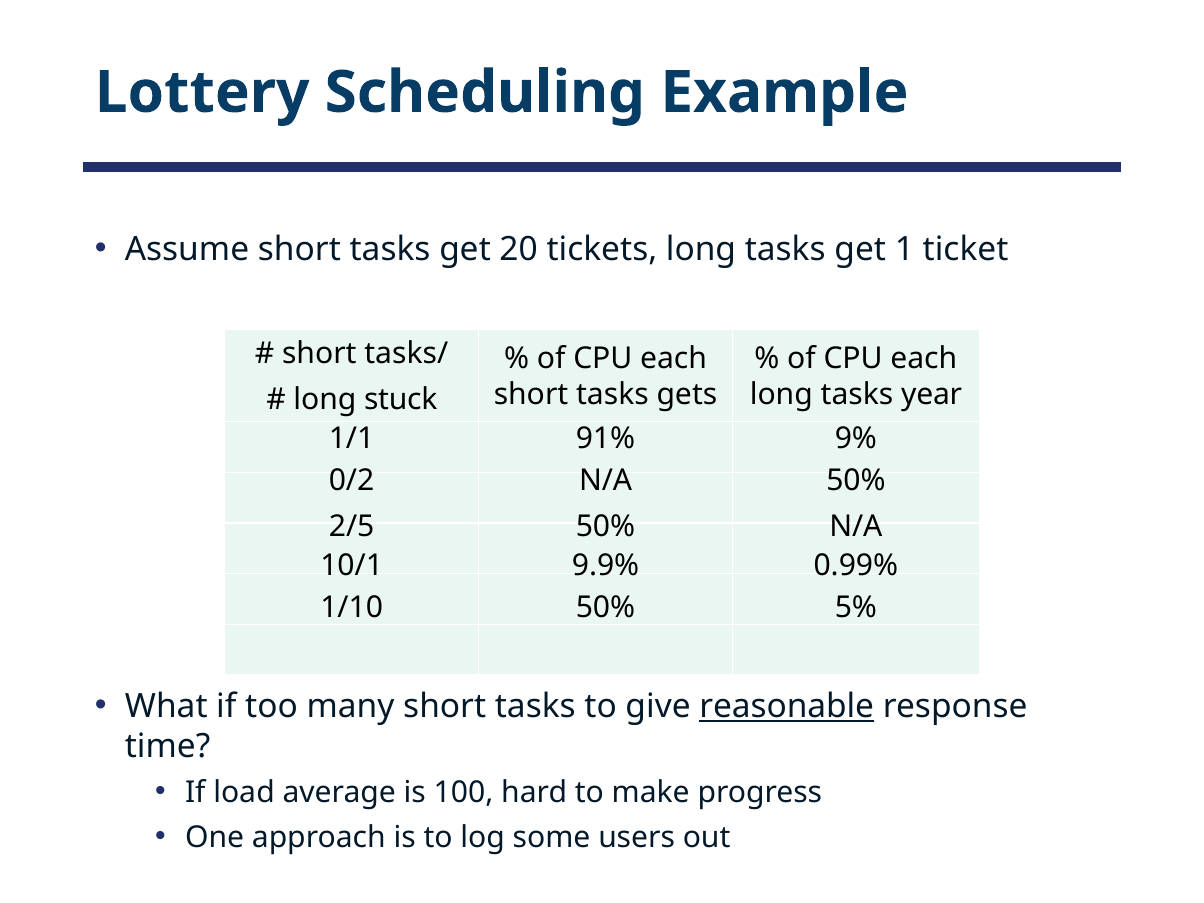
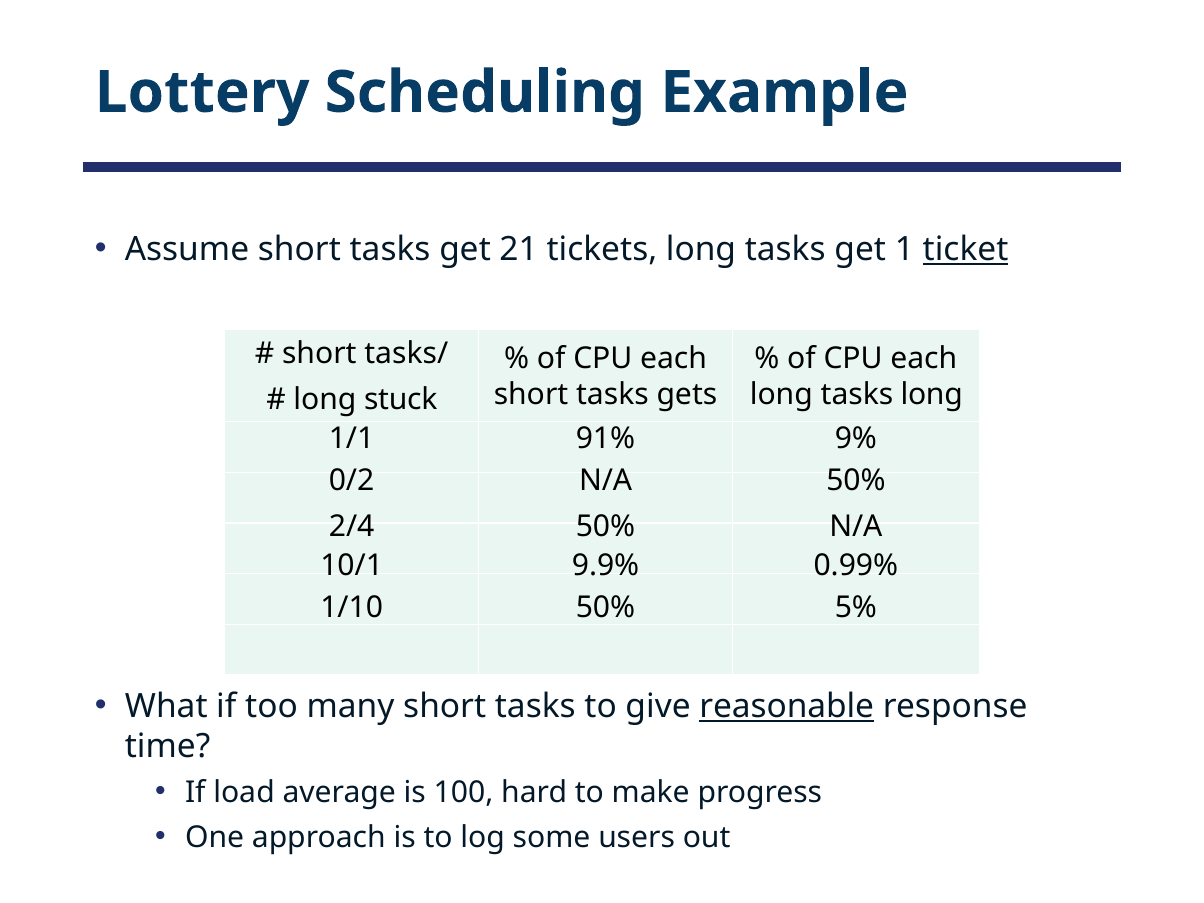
20: 20 -> 21 (519, 249)
ticket underline: none -> present (966, 249)
tasks year: year -> long (932, 395)
2/5: 2/5 -> 2/4 (352, 527)
